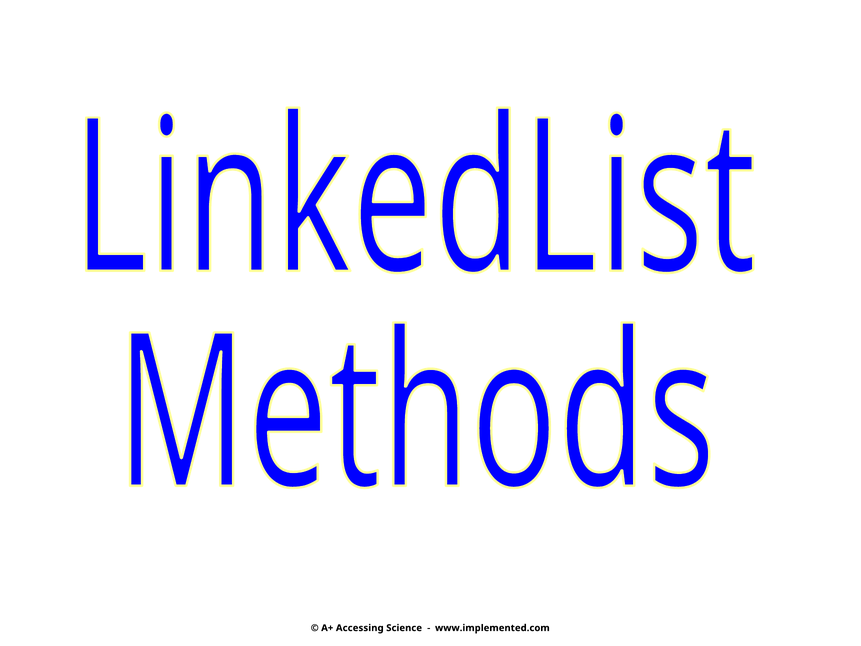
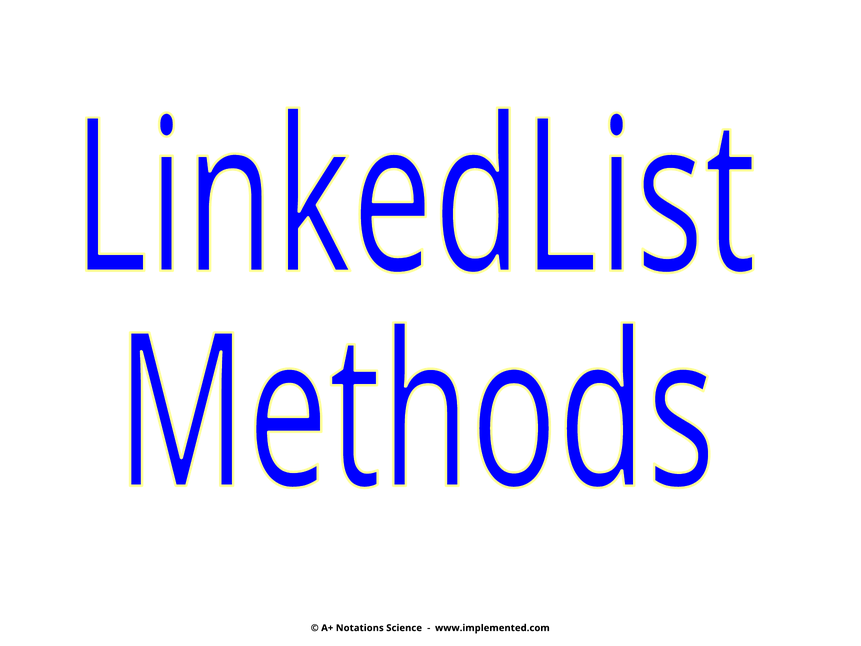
Accessing: Accessing -> Notations (360, 628)
